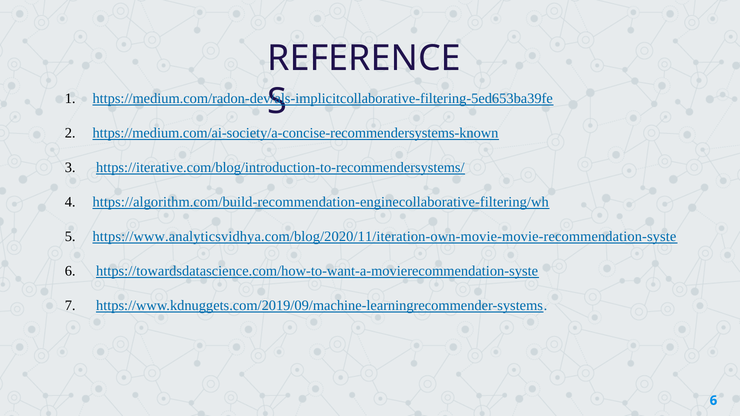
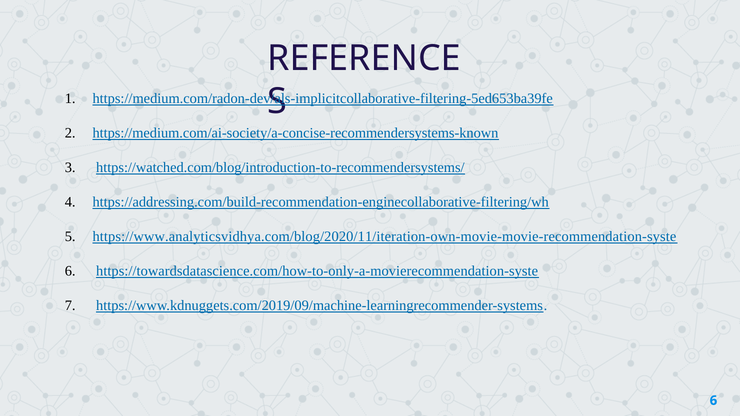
https://iterative.com/blog/introduction-to-recommendersystems/: https://iterative.com/blog/introduction-to-recommendersystems/ -> https://watched.com/blog/introduction-to-recommendersystems/ (280, 168)
https://algorithm.com/build-recommendation-enginecollaborative-filtering/wh: https://algorithm.com/build-recommendation-enginecollaborative-filtering/wh -> https://addressing.com/build-recommendation-enginecollaborative-filtering/wh (321, 202)
https://towardsdatascience.com/how-to-want-a-movierecommendation-syste: https://towardsdatascience.com/how-to-want-a-movierecommendation-syste -> https://towardsdatascience.com/how-to-only-a-movierecommendation-syste (317, 271)
